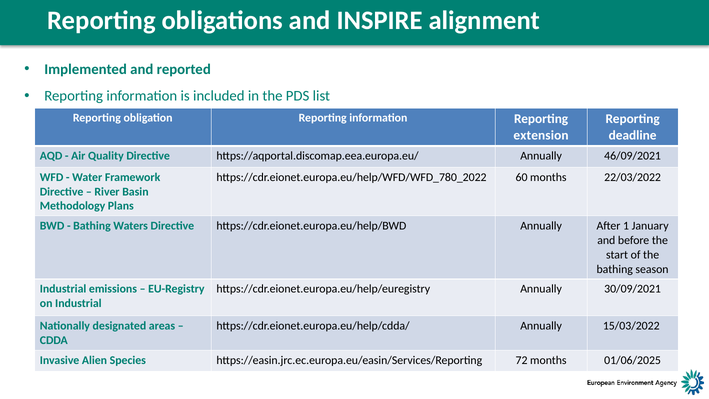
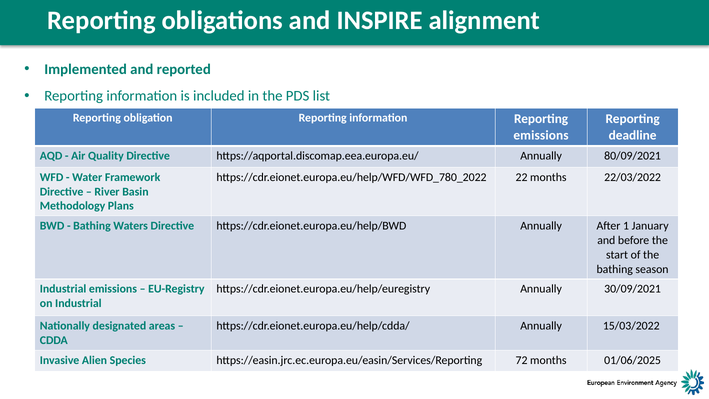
extension: extension -> emissions (541, 135)
46/09/2021: 46/09/2021 -> 80/09/2021 (633, 156)
60: 60 -> 22 (522, 177)
